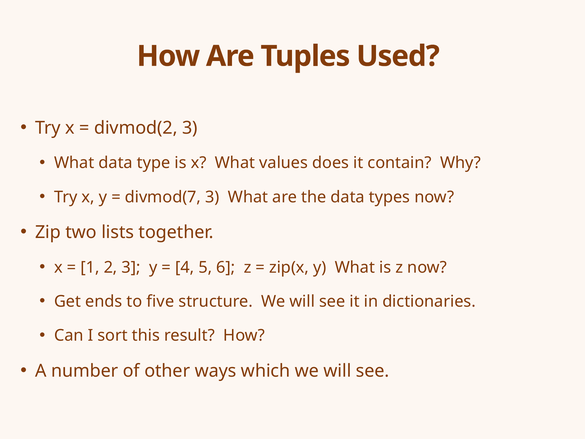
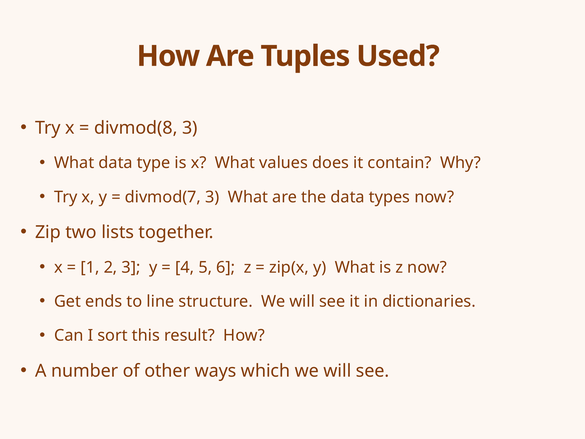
divmod(2: divmod(2 -> divmod(8 (136, 128)
five: five -> line (160, 301)
